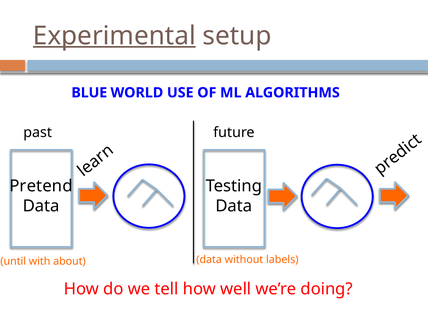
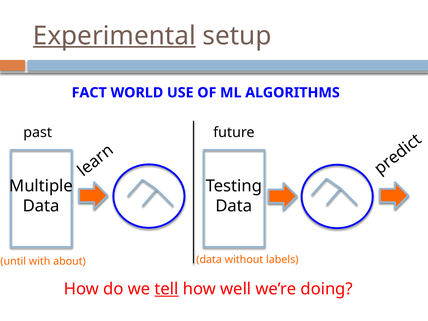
BLUE: BLUE -> FACT (89, 93)
Pretend: Pretend -> Multiple (41, 186)
tell underline: none -> present (167, 289)
